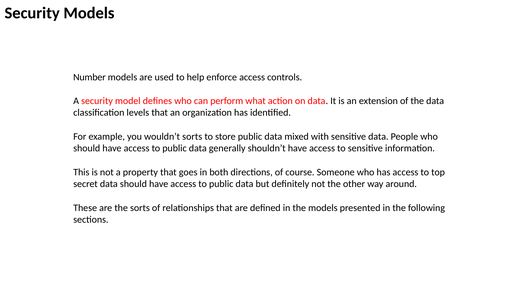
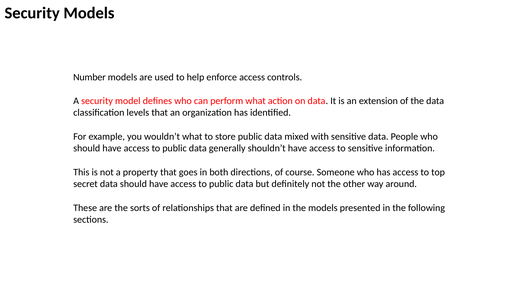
wouldn’t sorts: sorts -> what (192, 136)
